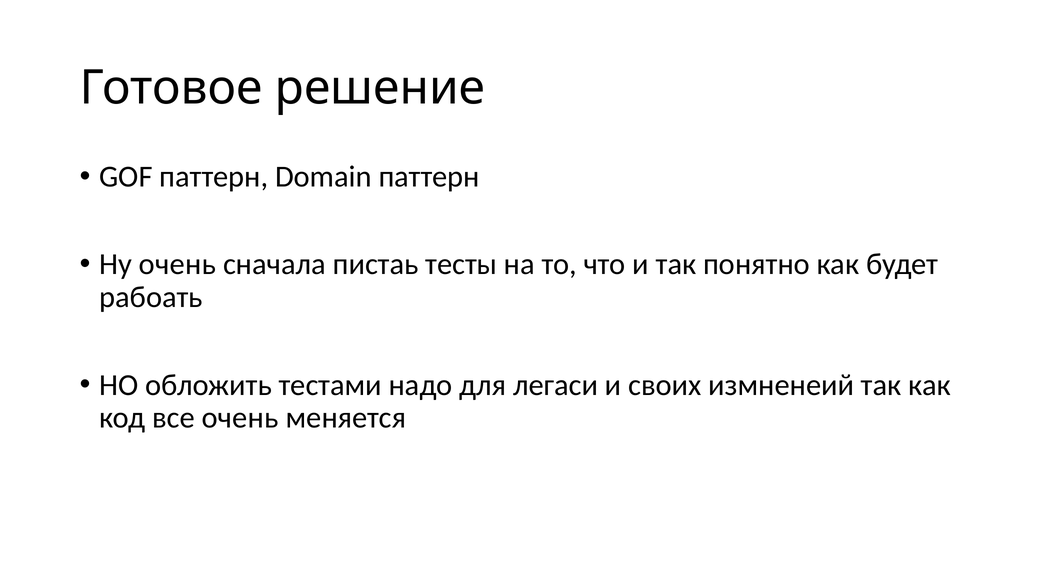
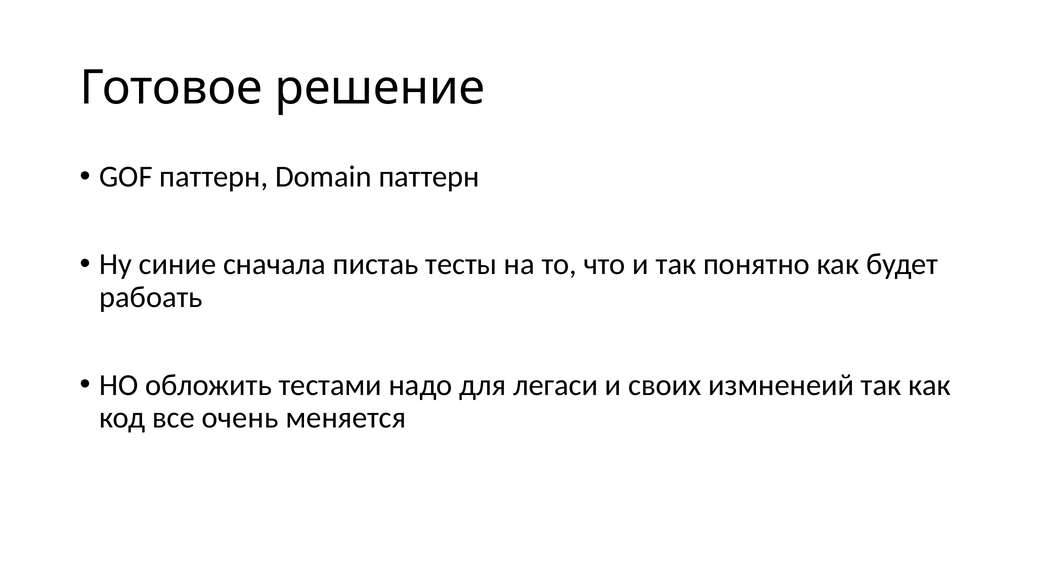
Ну очень: очень -> синие (178, 265)
